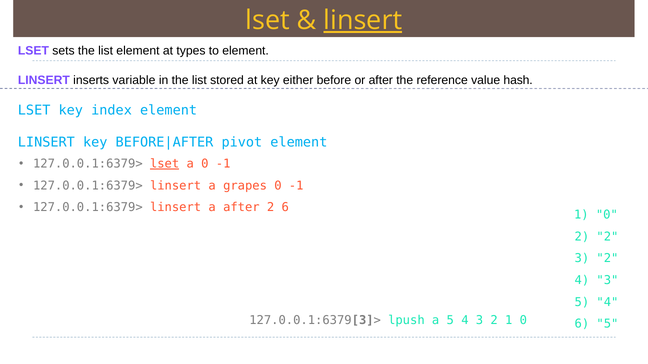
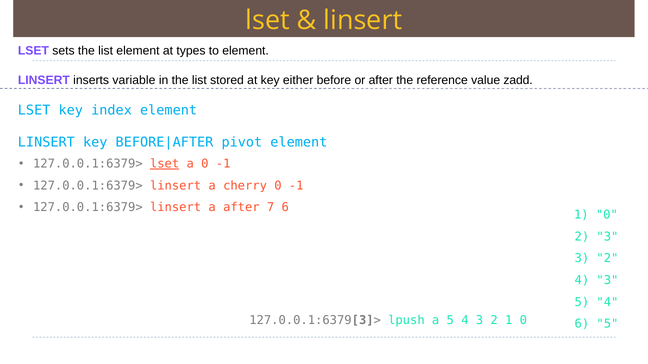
linsert underline: present -> none (363, 20)
hash: hash -> zadd (518, 80)
grapes: grapes -> cherry (245, 186)
after 2: 2 -> 7 (271, 208)
2 2: 2 -> 3 (607, 237)
